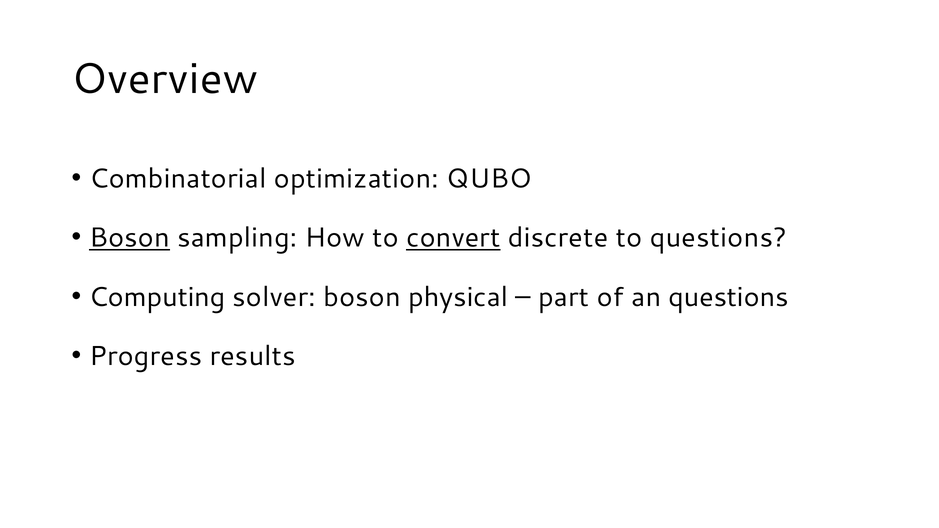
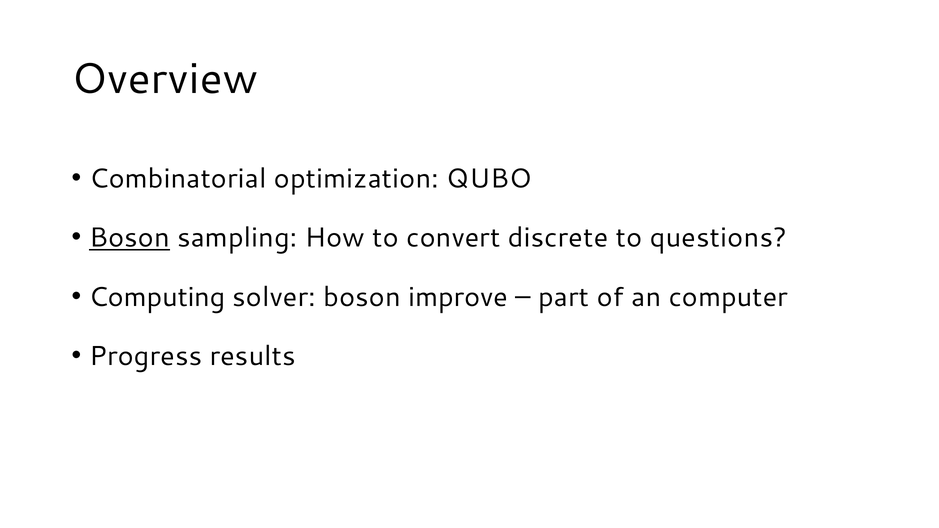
convert underline: present -> none (453, 238)
physical: physical -> improve (458, 297)
an questions: questions -> computer (728, 297)
